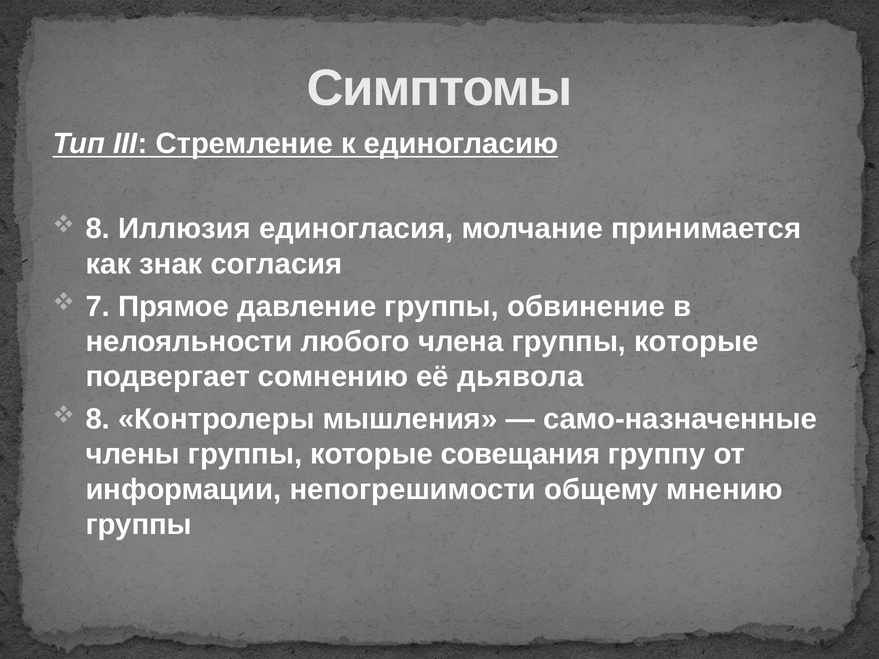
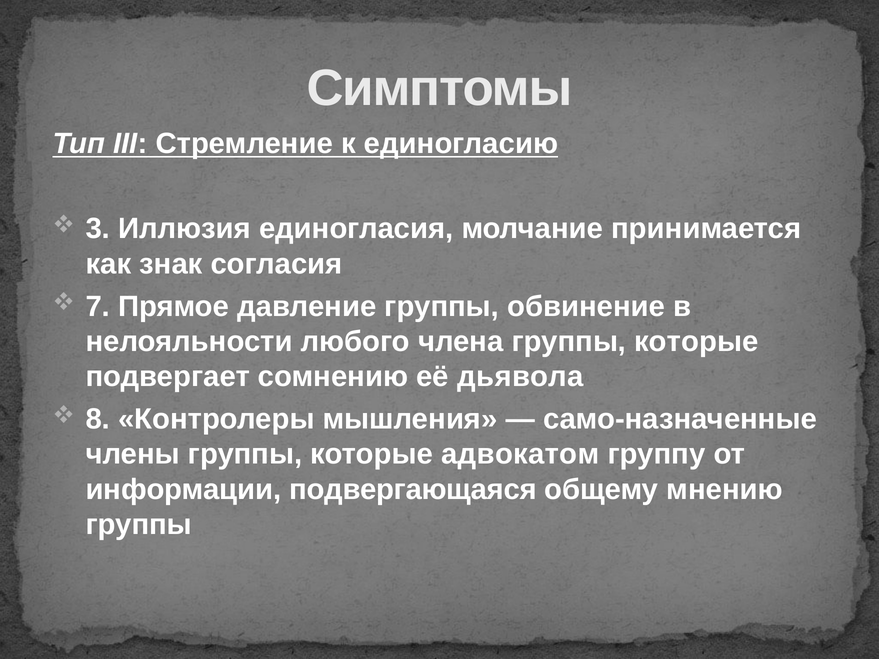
8: 8 -> 3 (98, 229)
совещания: совещания -> адвокатом (520, 454)
непогрешимости: непогрешимости -> подвергающаяся (413, 490)
